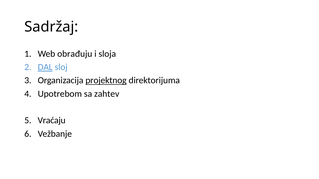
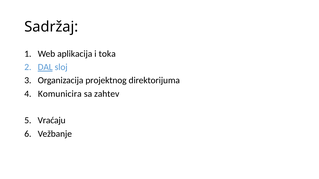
obrađuju: obrađuju -> aplikacija (75, 54)
sloja: sloja -> toka (107, 54)
projektnog underline: present -> none (106, 81)
Upotrebom: Upotrebom -> Komunicira (60, 94)
